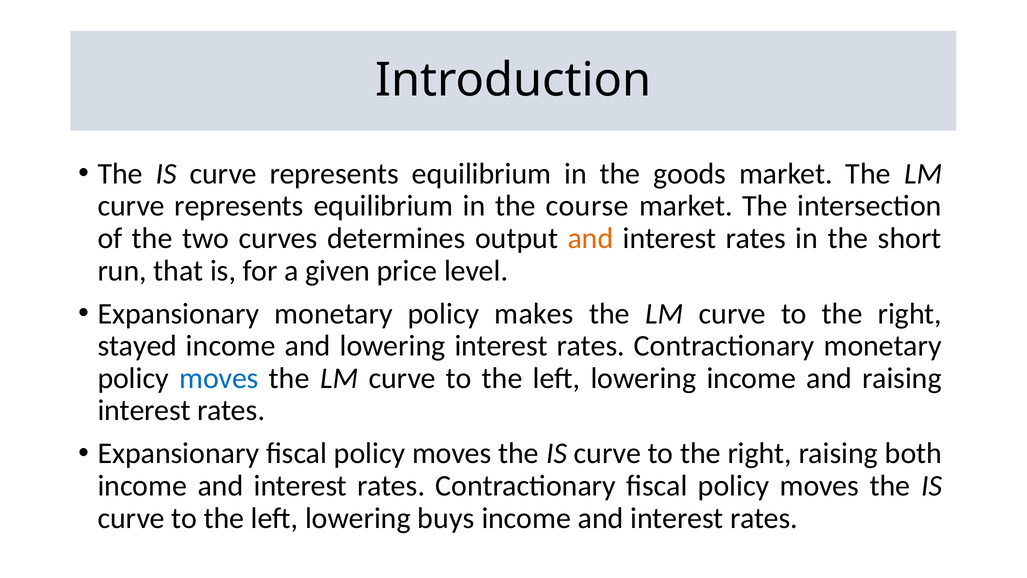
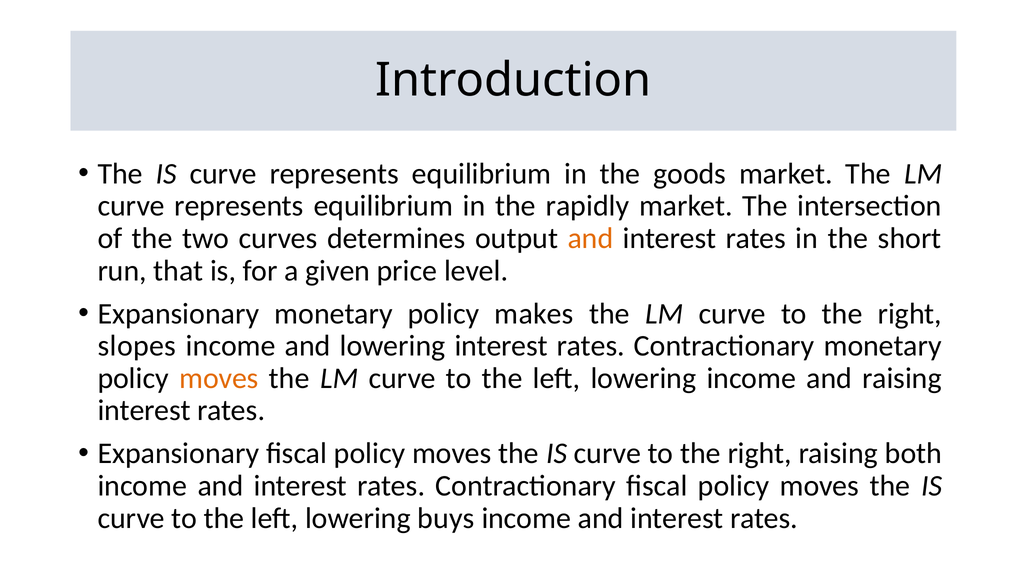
course: course -> rapidly (587, 206)
stayed: stayed -> slopes (137, 346)
moves colour: blue -> orange (219, 378)
